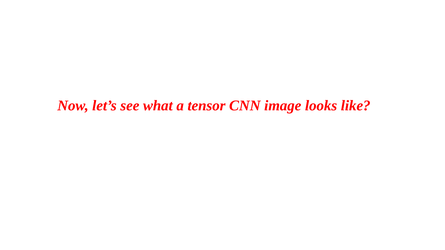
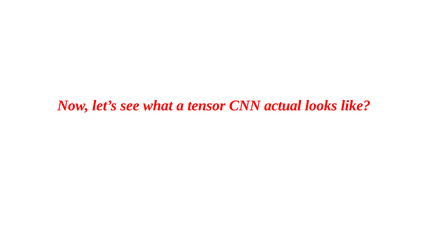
image: image -> actual (283, 106)
